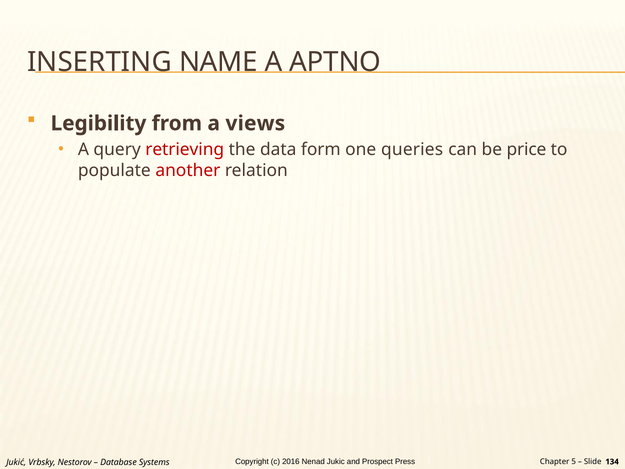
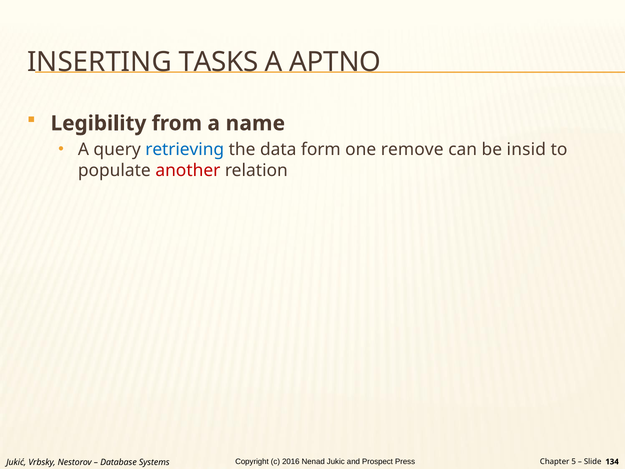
NAME: NAME -> TASKS (218, 62)
views: views -> name (255, 123)
retrieving colour: red -> blue (185, 149)
queries: queries -> remove (412, 149)
price: price -> insid (526, 149)
